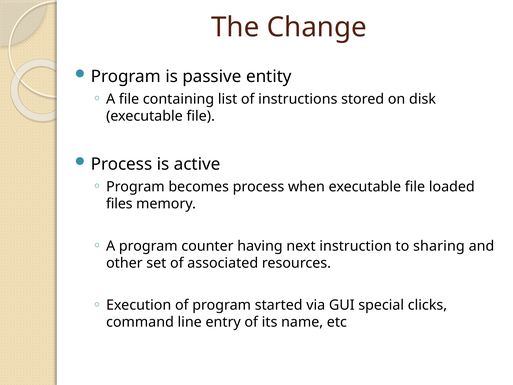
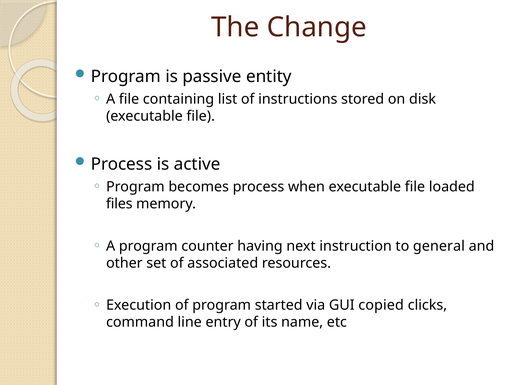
sharing: sharing -> general (439, 246)
special: special -> copied (381, 305)
